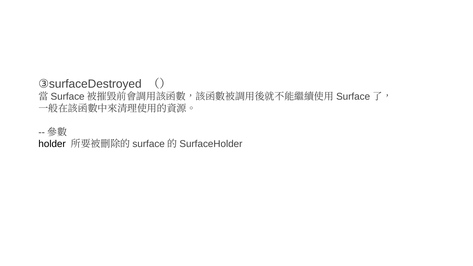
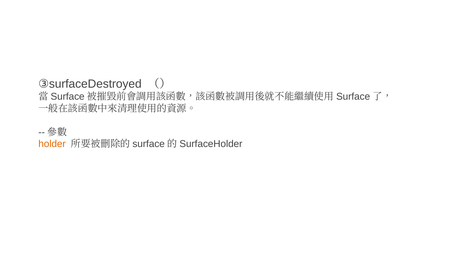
holder colour: black -> orange (52, 144)
